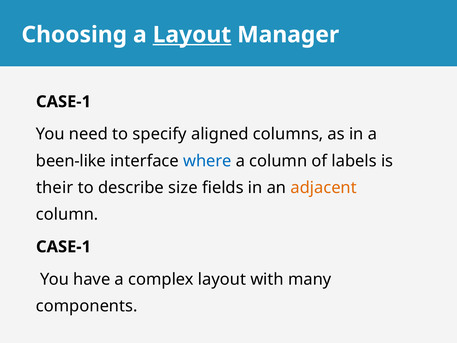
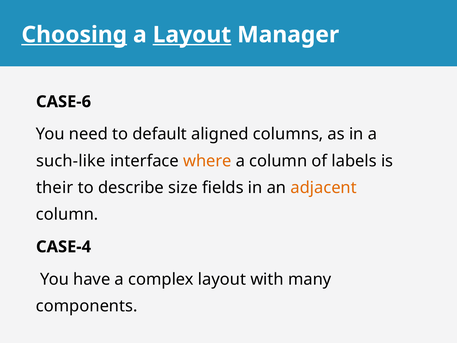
Choosing underline: none -> present (74, 35)
CASE-1: CASE-1 -> CASE-6 (64, 102)
specify: specify -> default (160, 134)
been-like: been-like -> such-like (71, 161)
where colour: blue -> orange (207, 161)
CASE-1: CASE-1 -> CASE-4 (64, 247)
